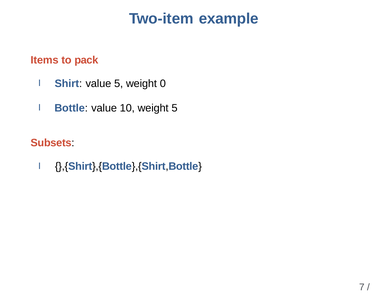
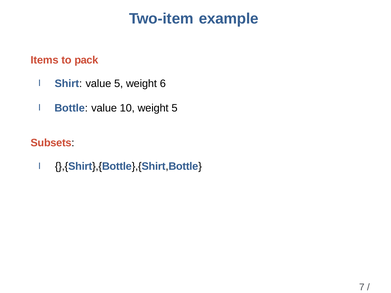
0: 0 -> 6 (163, 84)
